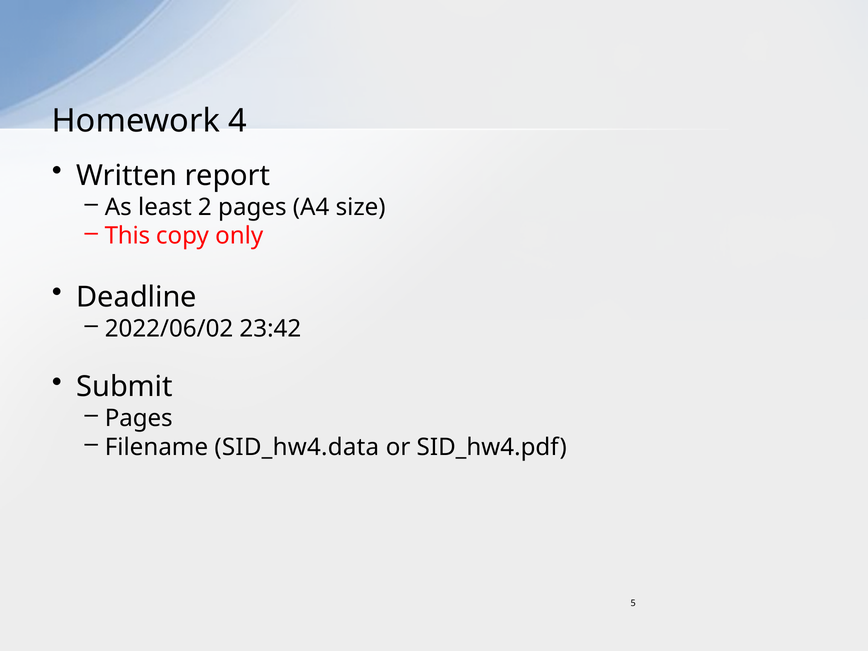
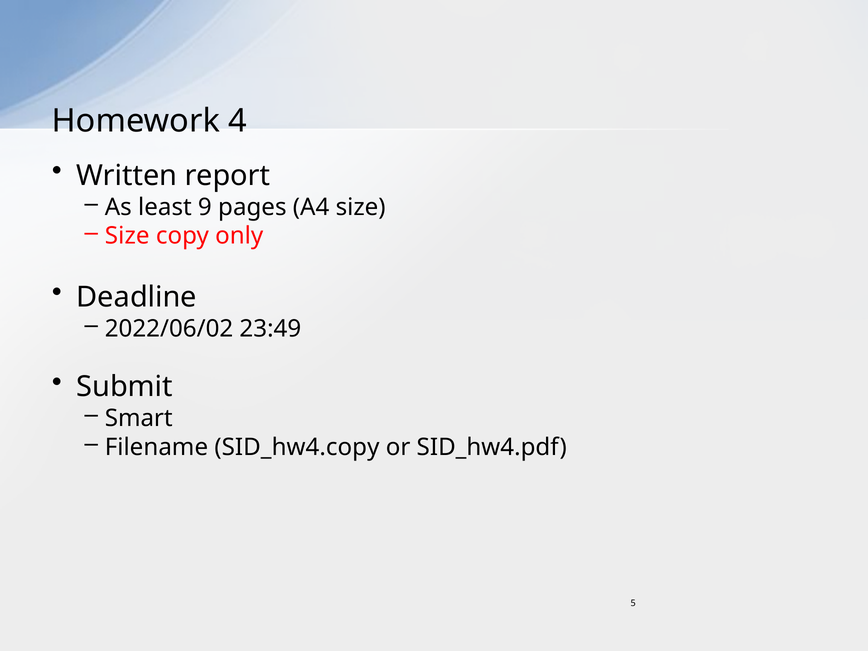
2: 2 -> 9 (205, 207)
This: This -> Size (127, 236)
23:42: 23:42 -> 23:49 (270, 329)
Pages: Pages -> Smart (139, 418)
SID_hw4.data: SID_hw4.data -> SID_hw4.copy (297, 447)
